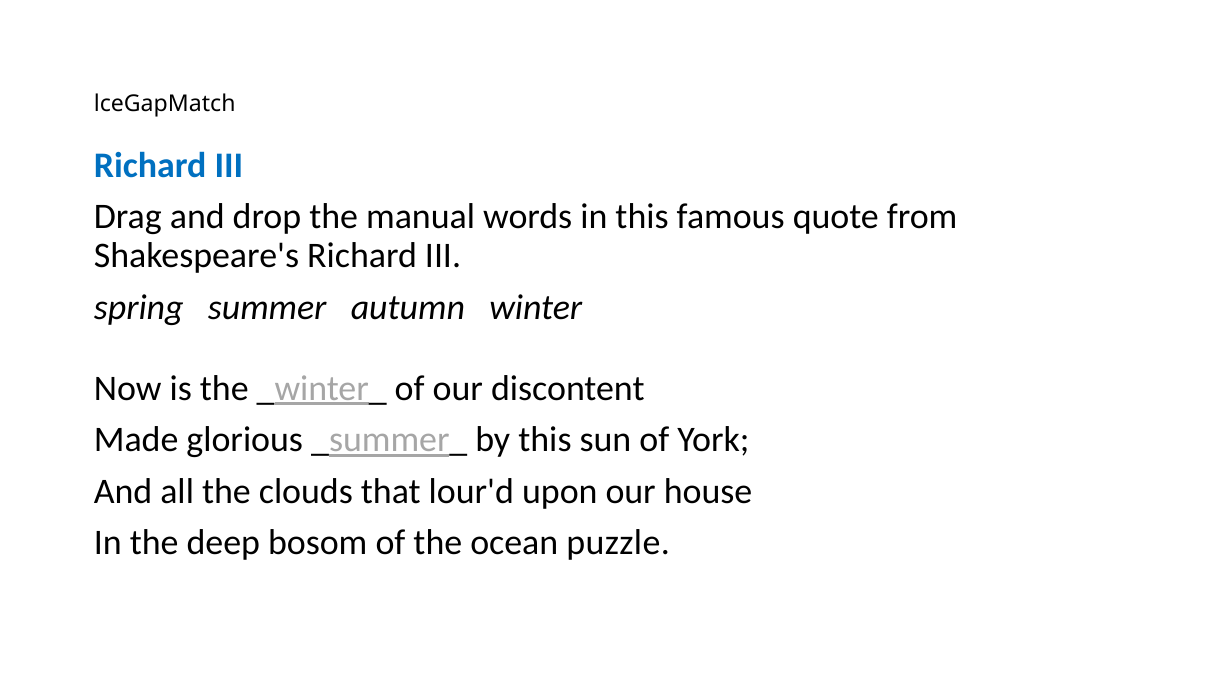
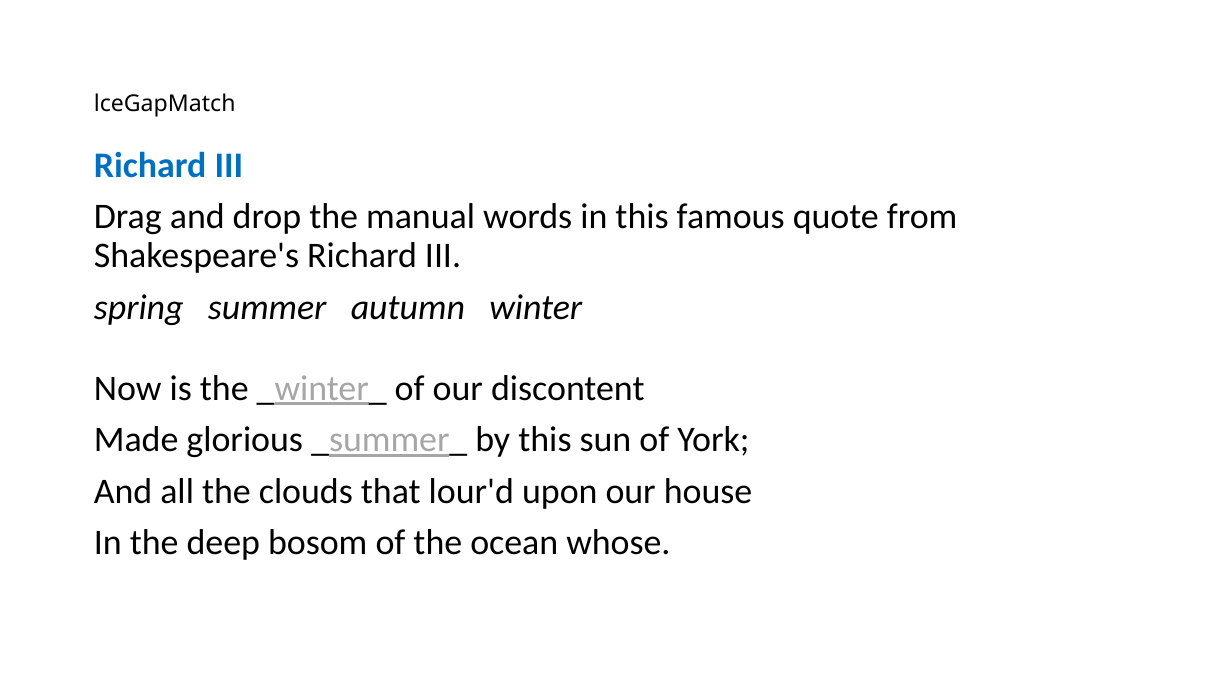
puzzle: puzzle -> whose (618, 543)
